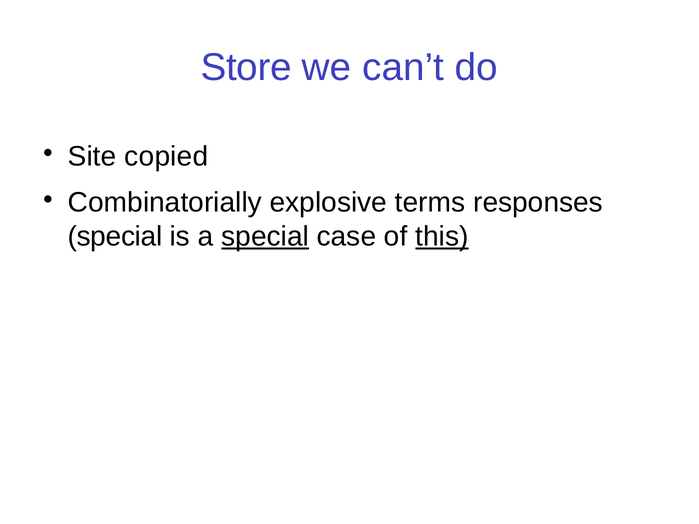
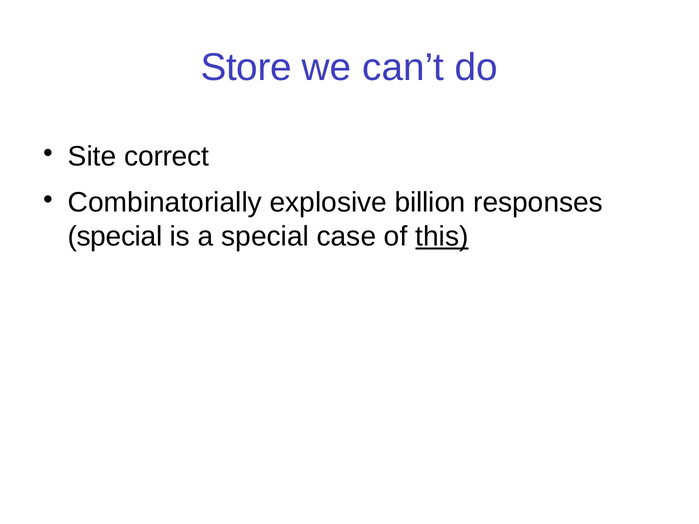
copied: copied -> correct (167, 156)
terms: terms -> billion (430, 203)
special underline: present -> none (265, 237)
